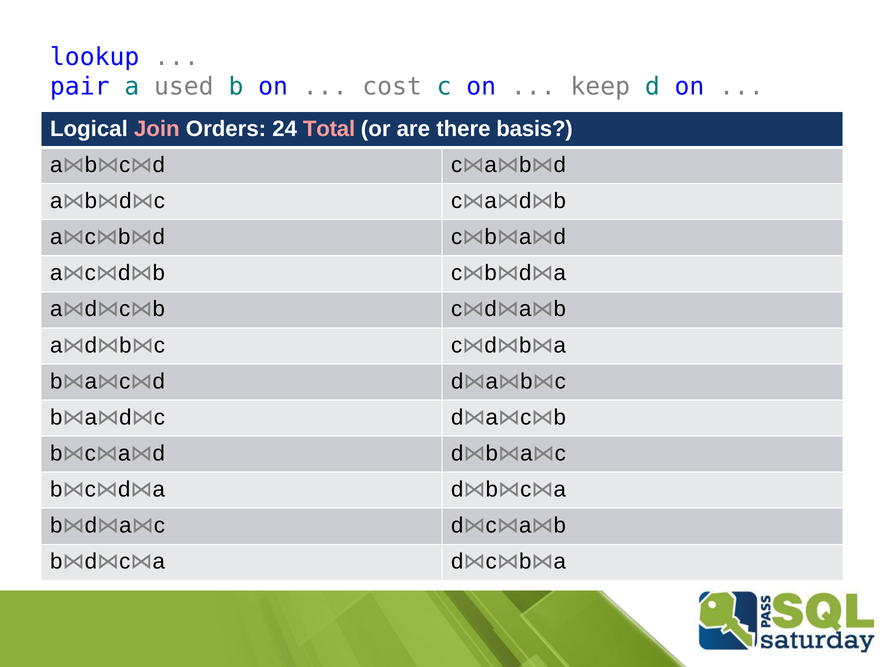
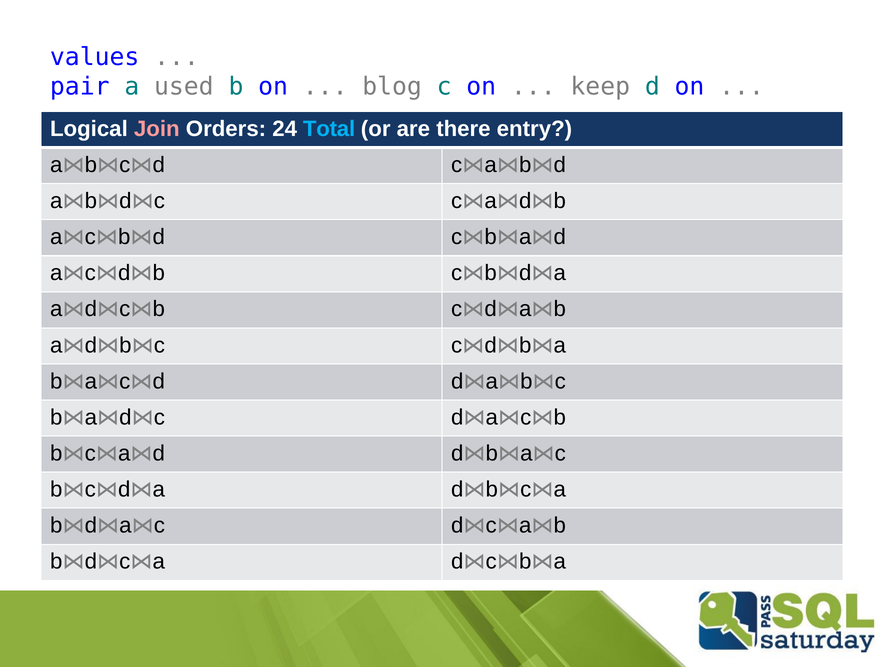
lookup: lookup -> values (95, 57)
cost: cost -> blog (392, 87)
Total colour: pink -> light blue (329, 129)
basis: basis -> entry (534, 129)
